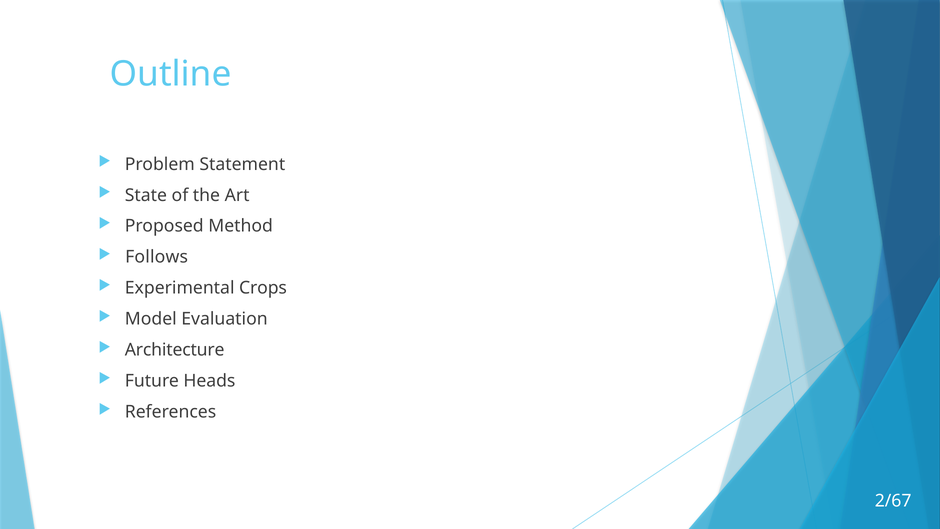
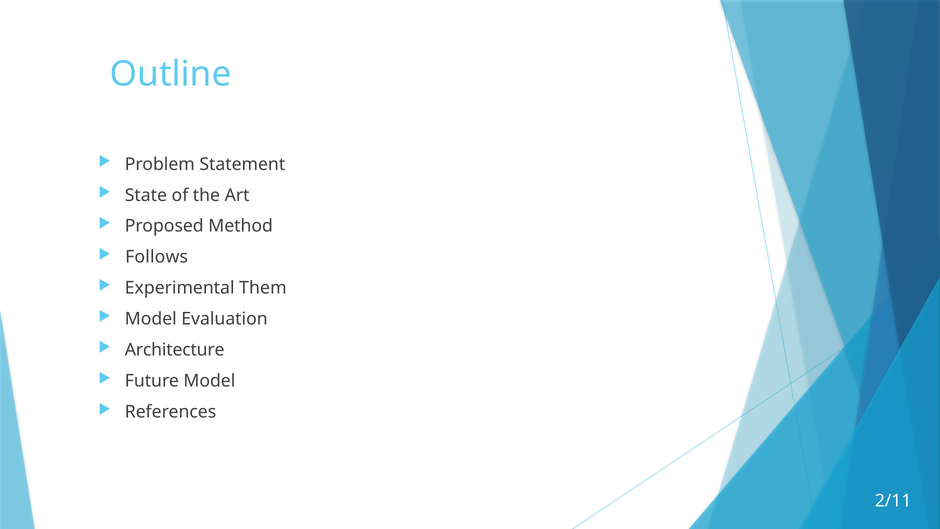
Crops: Crops -> Them (263, 288)
Future Heads: Heads -> Model (209, 381)
2/67: 2/67 -> 2/11 (893, 501)
